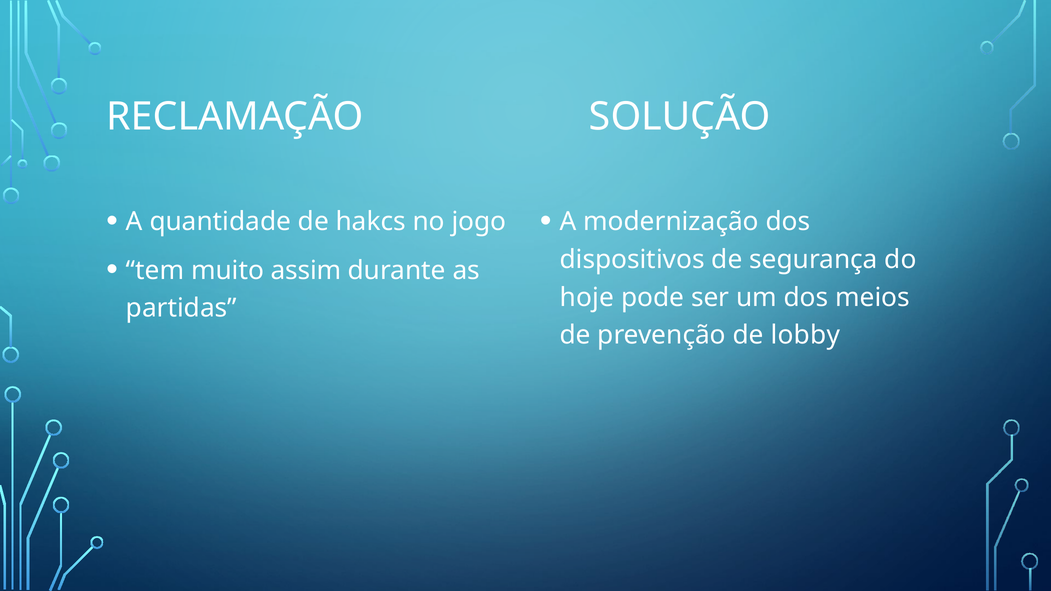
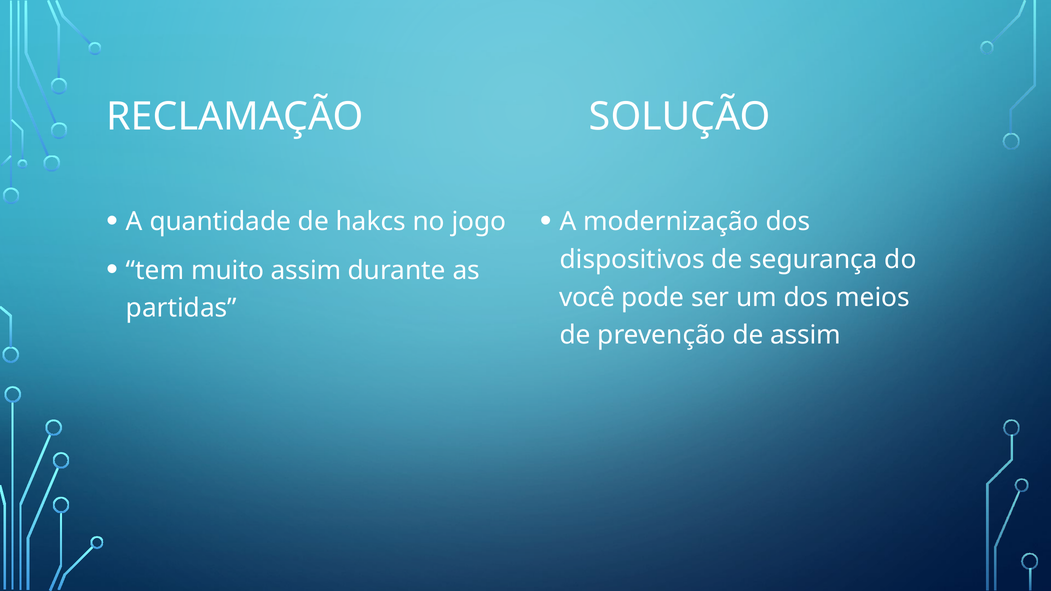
hoje: hoje -> você (587, 297)
de lobby: lobby -> assim (806, 335)
